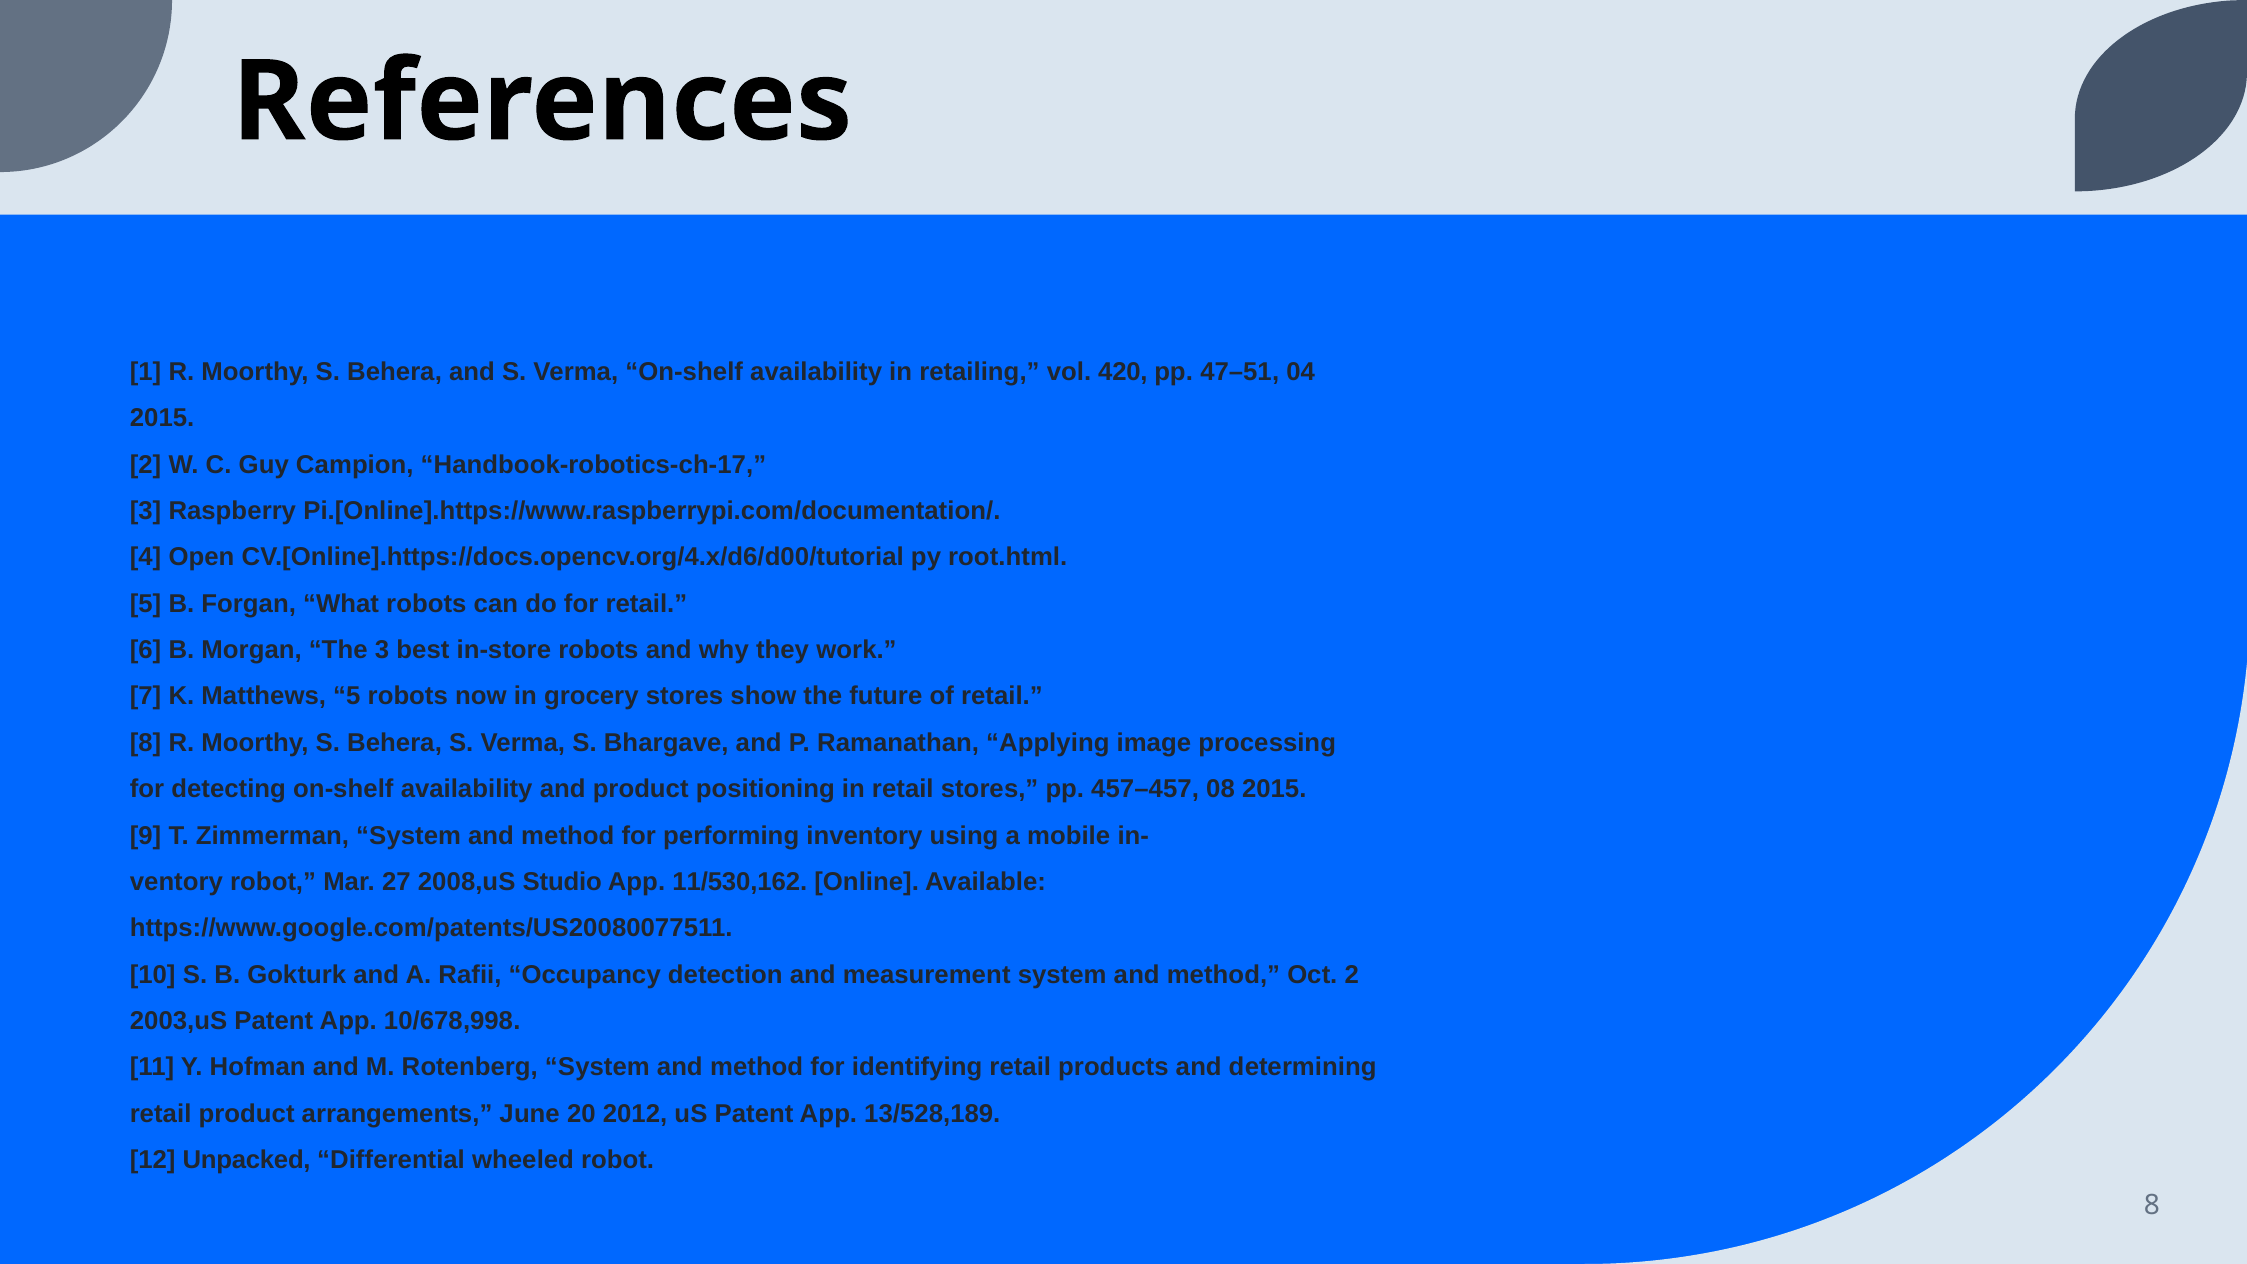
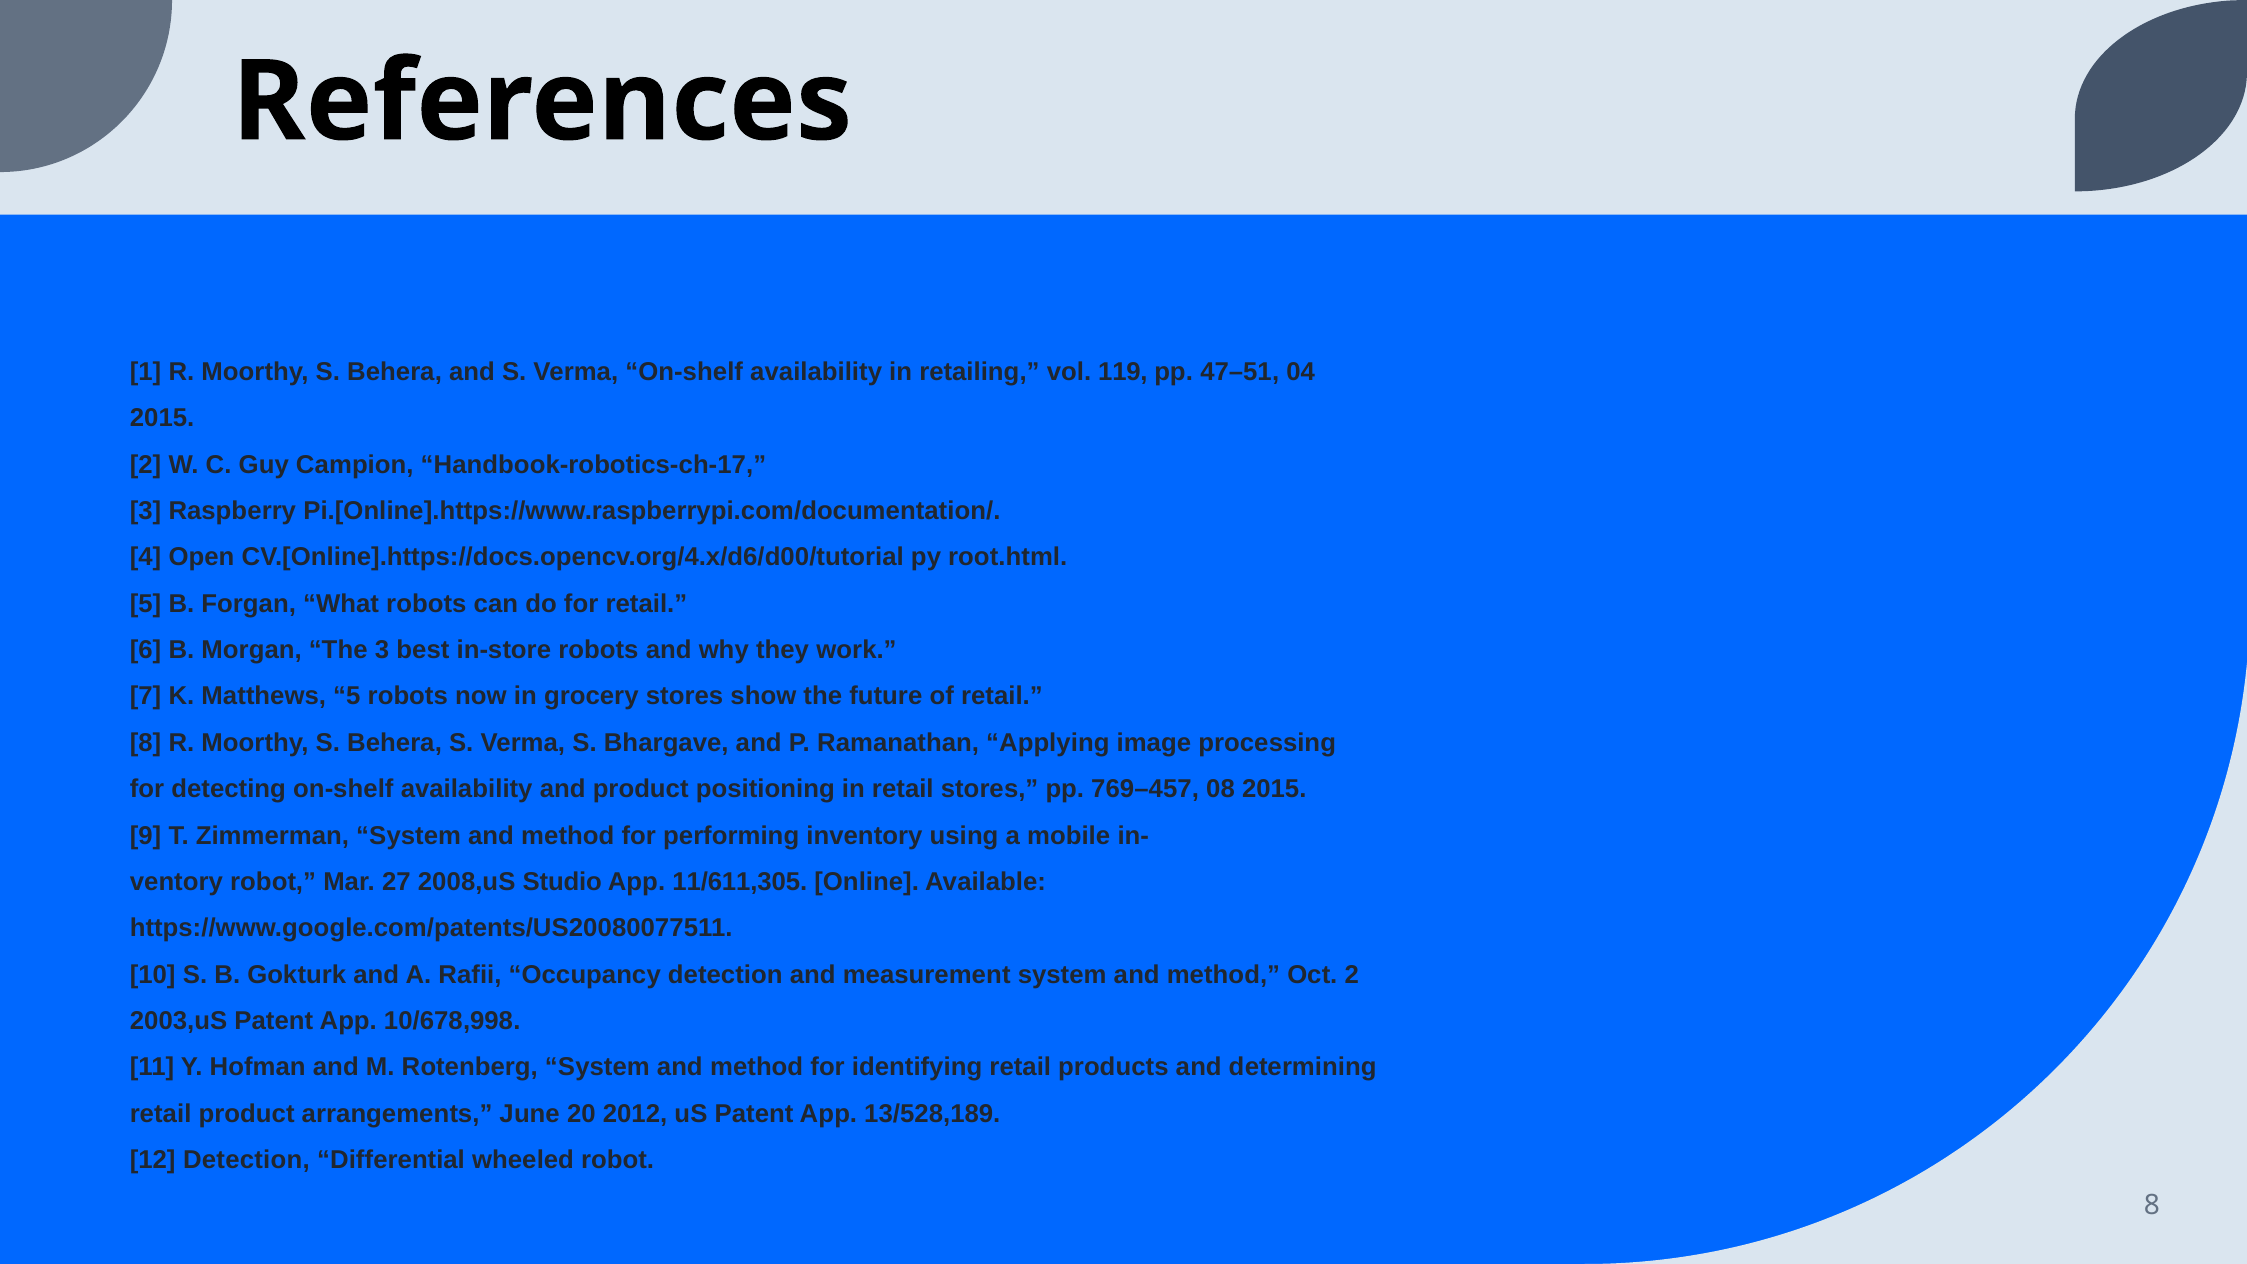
420: 420 -> 119 (1123, 372)
457–457: 457–457 -> 769–457 (1145, 789)
11/530,162: 11/530,162 -> 11/611,305 (740, 882)
12 Unpacked: Unpacked -> Detection (246, 1160)
